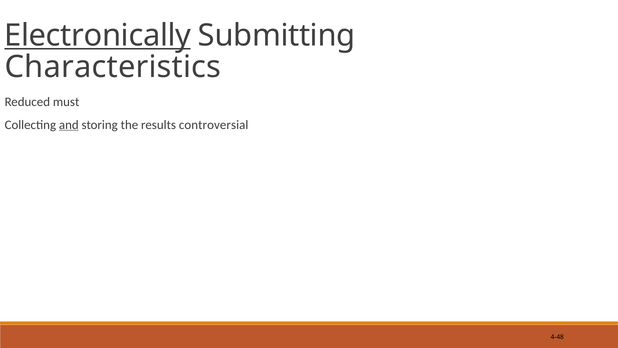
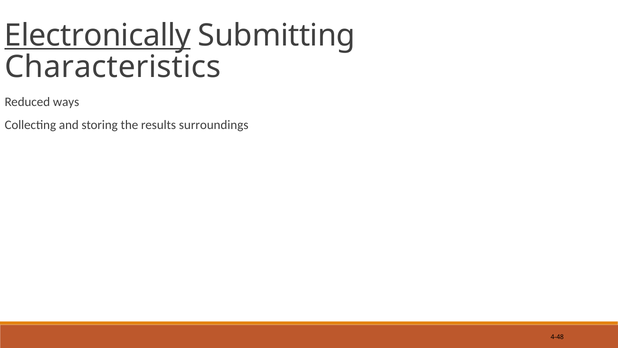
must: must -> ways (66, 102)
and underline: present -> none (69, 125)
controversial: controversial -> surroundings (214, 125)
